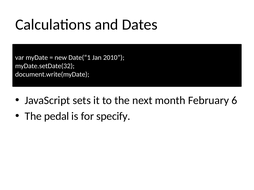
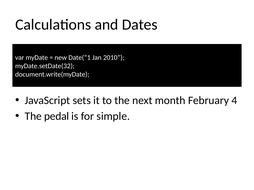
6: 6 -> 4 (234, 101)
specify: specify -> simple (113, 117)
